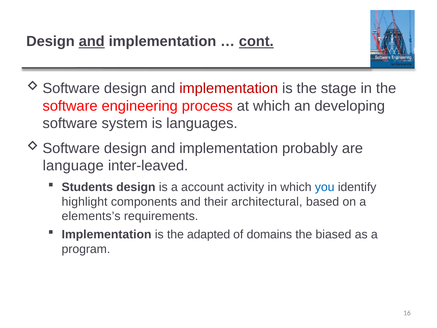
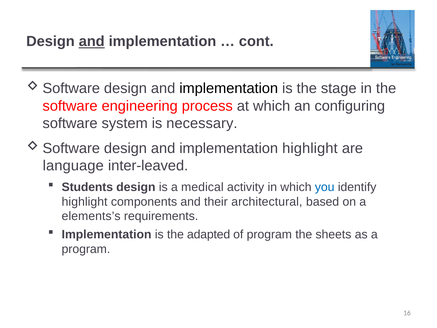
cont underline: present -> none (256, 41)
implementation colour: red -> black (229, 88)
developing: developing -> configuring (350, 106)
languages: languages -> necessary (202, 123)
implementation probably: probably -> highlight (310, 148)
account: account -> medical (202, 187)
of domains: domains -> program (269, 234)
biased: biased -> sheets (333, 234)
